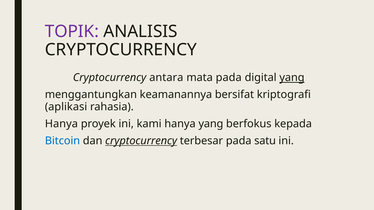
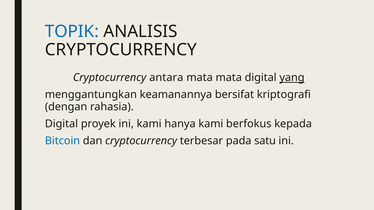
TOPIK colour: purple -> blue (72, 31)
mata pada: pada -> mata (229, 78)
aplikasi: aplikasi -> dengan (66, 107)
Hanya: Hanya -> Digital (61, 124)
hanya yang: yang -> kami (211, 124)
cryptocurrency underline: present -> none (141, 141)
